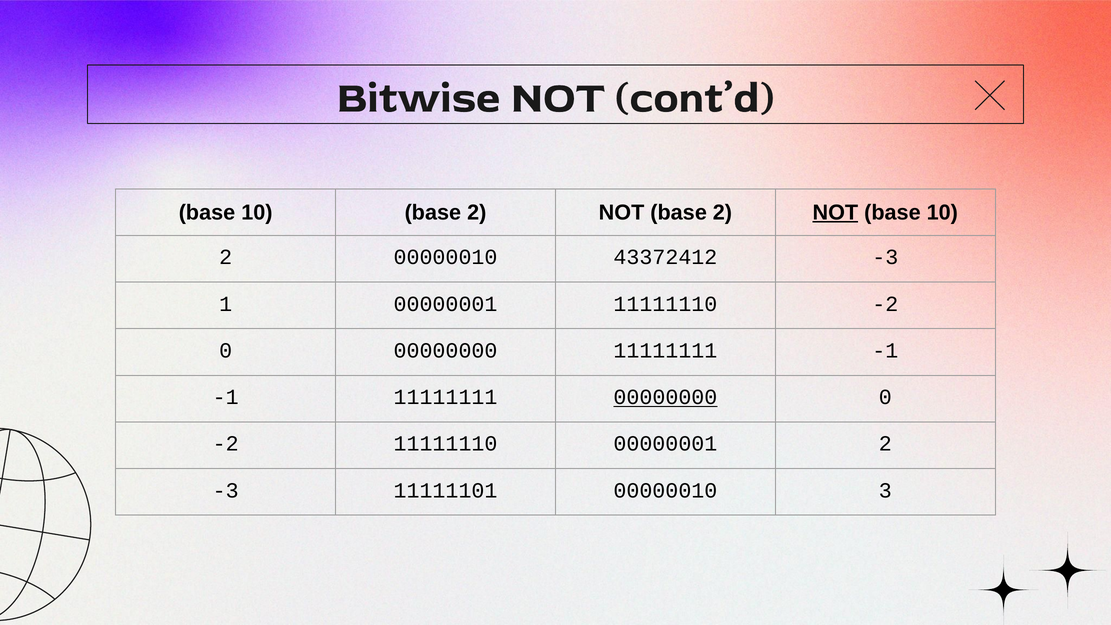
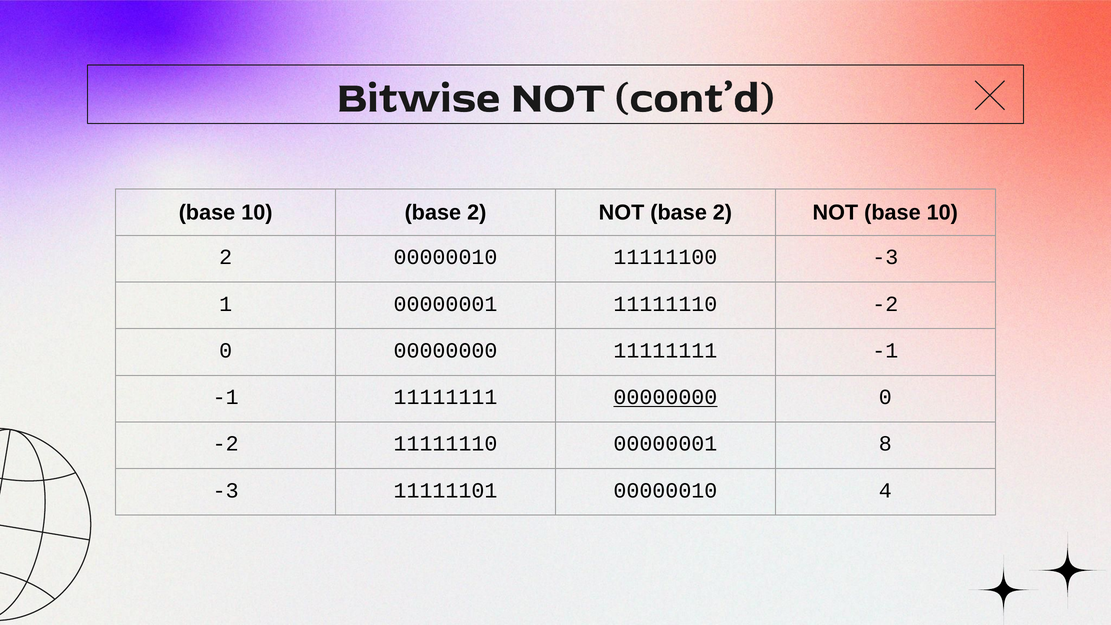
NOT underline: present -> none (835, 213)
43372412: 43372412 -> 11111100 (665, 257)
00000001 2: 2 -> 8 (885, 444)
3: 3 -> 4 (885, 490)
